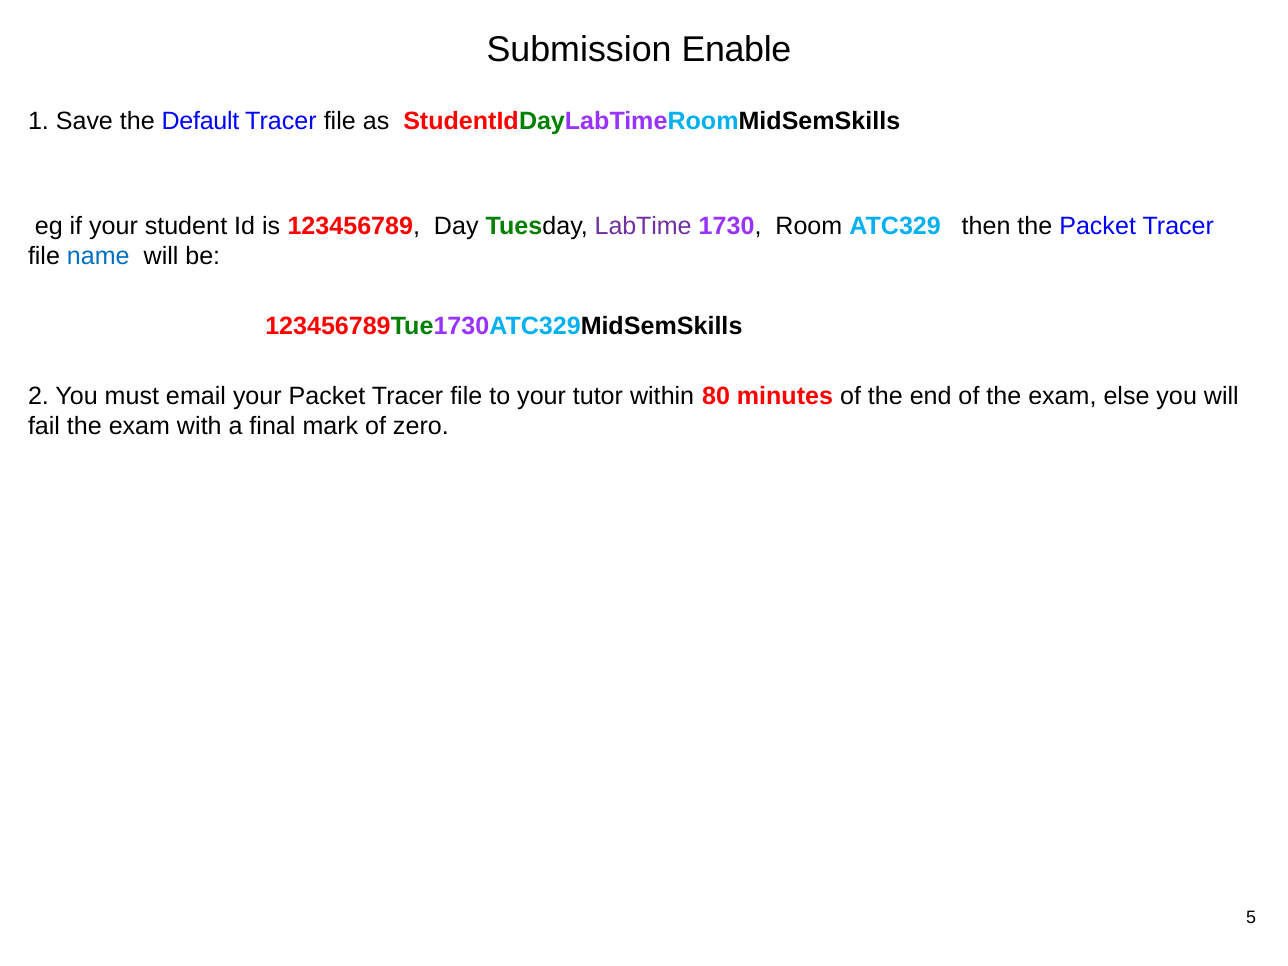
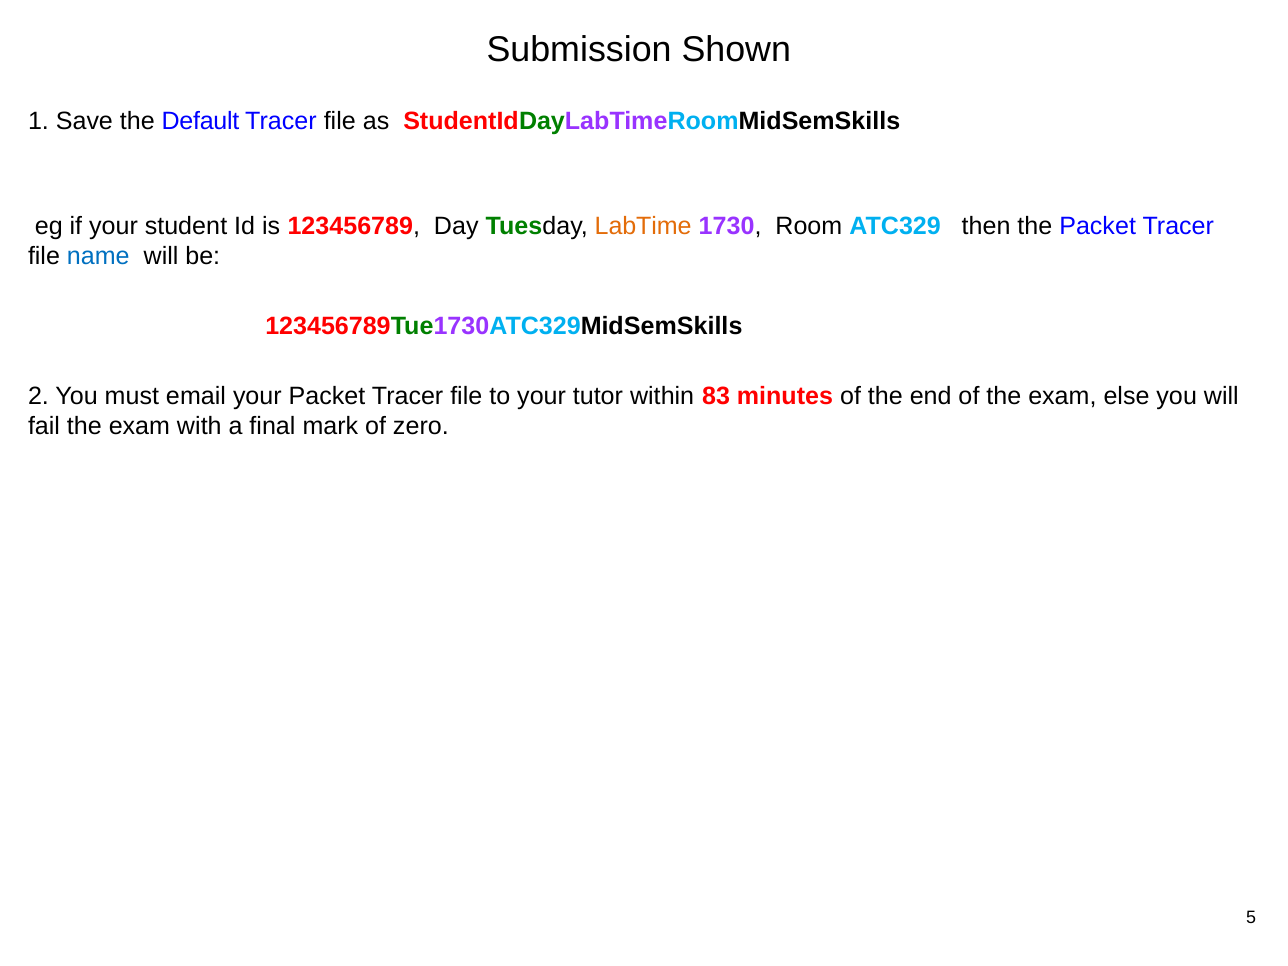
Enable: Enable -> Shown (736, 49)
LabTime colour: purple -> orange (643, 226)
80: 80 -> 83 (716, 396)
